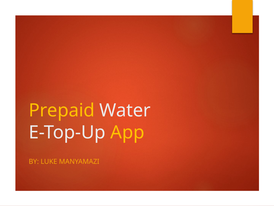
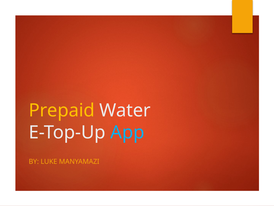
App colour: yellow -> light blue (127, 132)
